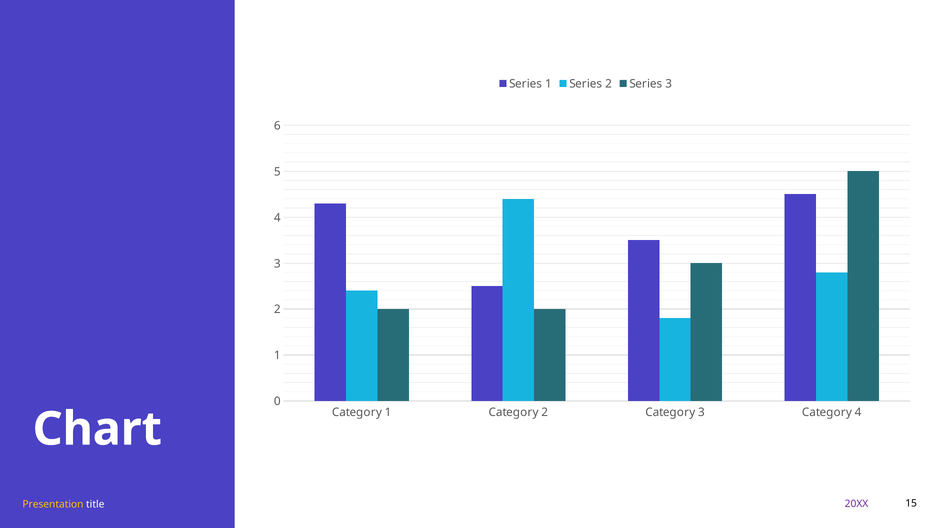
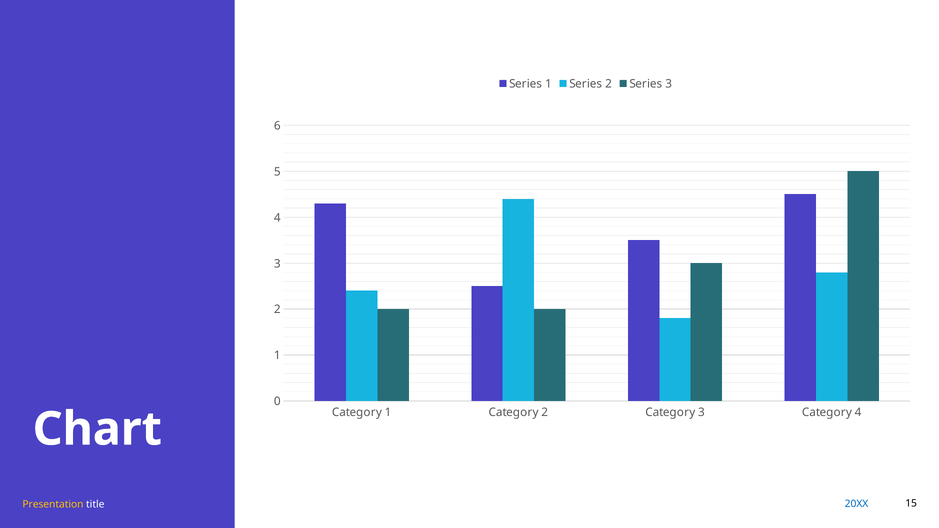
20XX colour: purple -> blue (857, 504)
